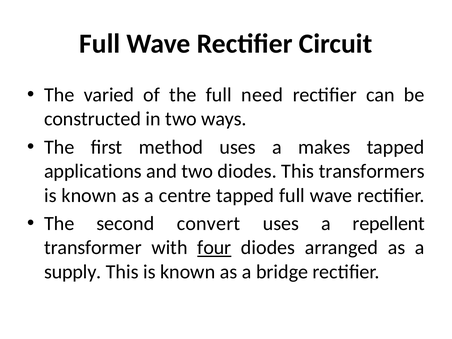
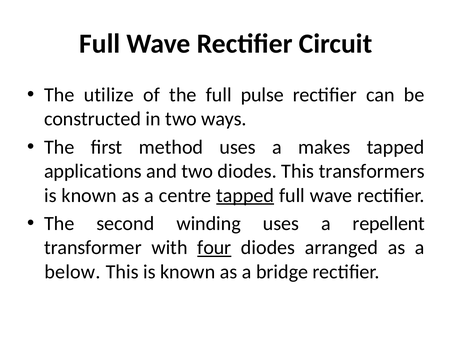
varied: varied -> utilize (109, 95)
need: need -> pulse (262, 95)
tapped underline: none -> present (245, 195)
convert: convert -> winding (209, 224)
supply: supply -> below (73, 272)
